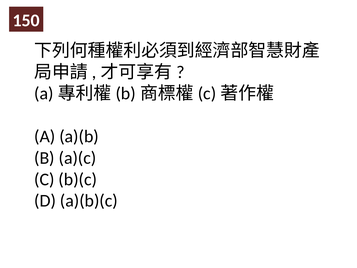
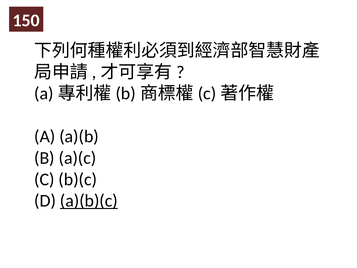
a)(b)(c underline: none -> present (89, 201)
